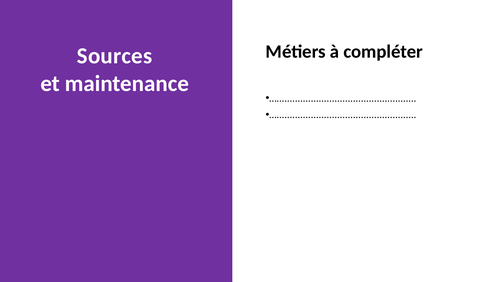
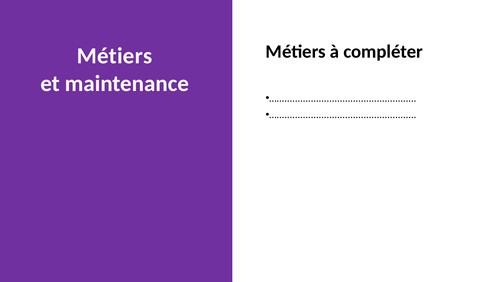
Sources: Sources -> Métiers (115, 56)
